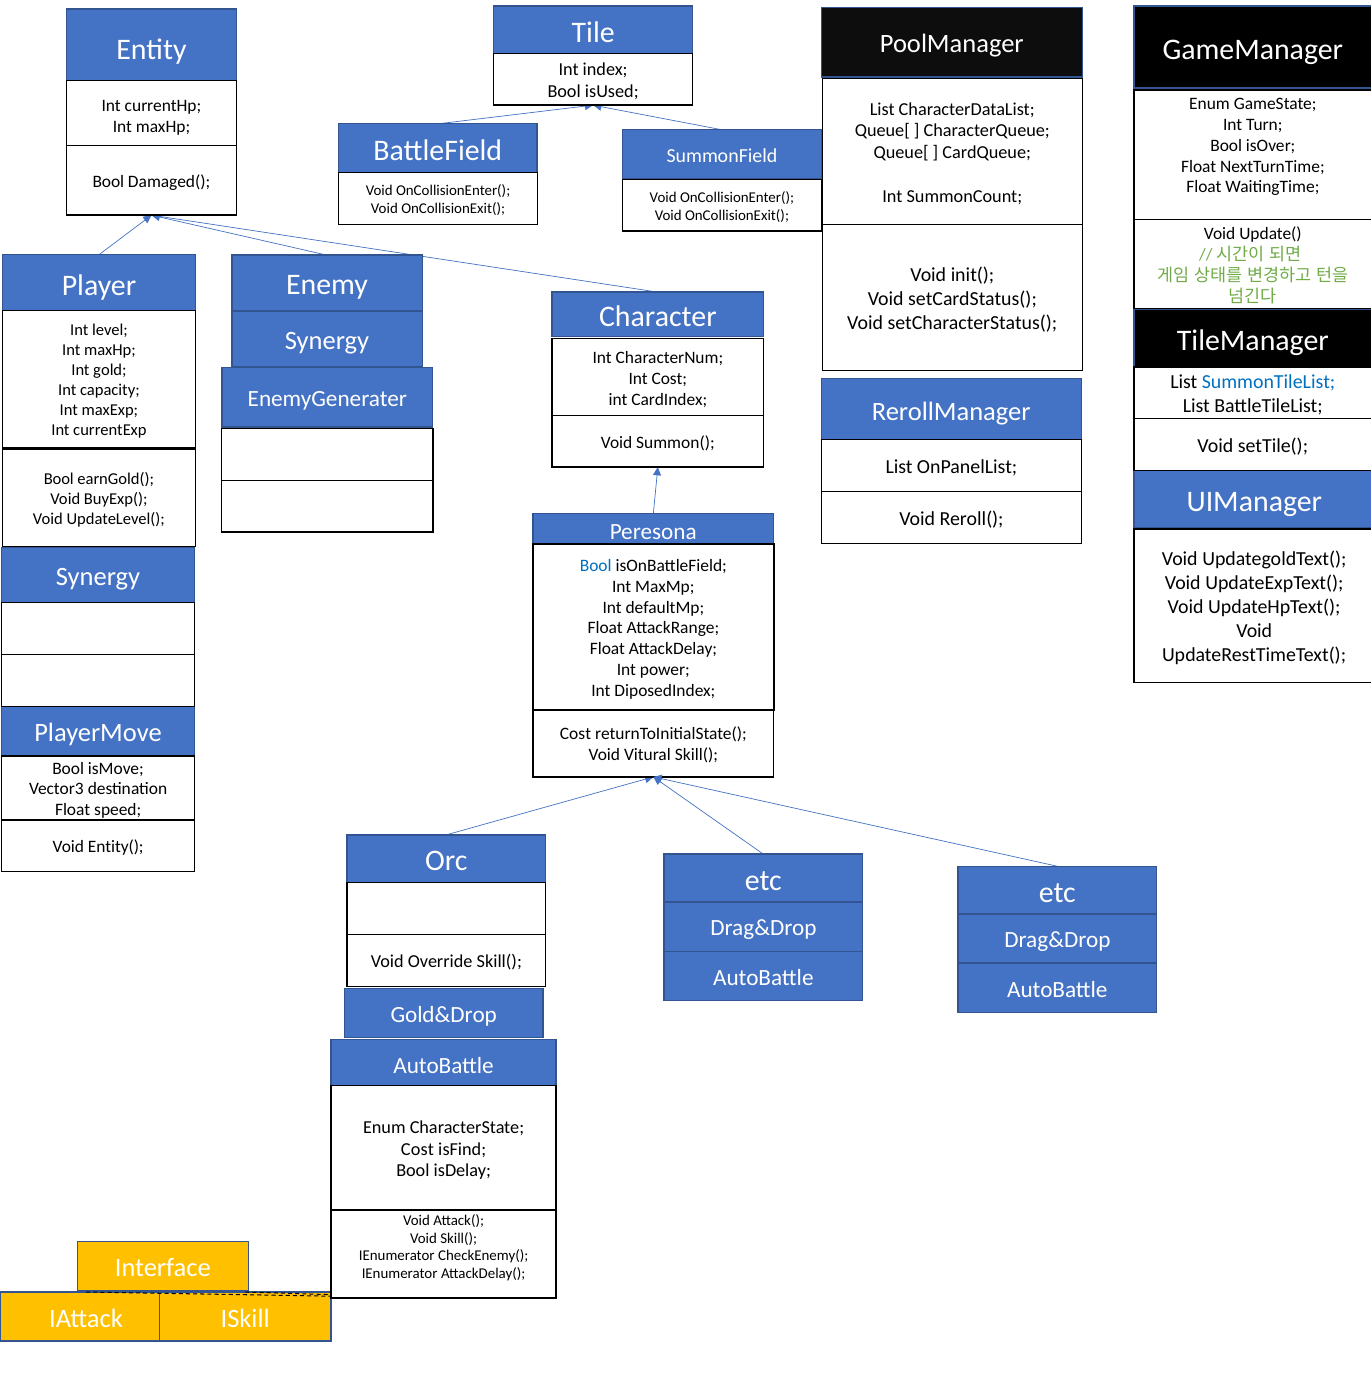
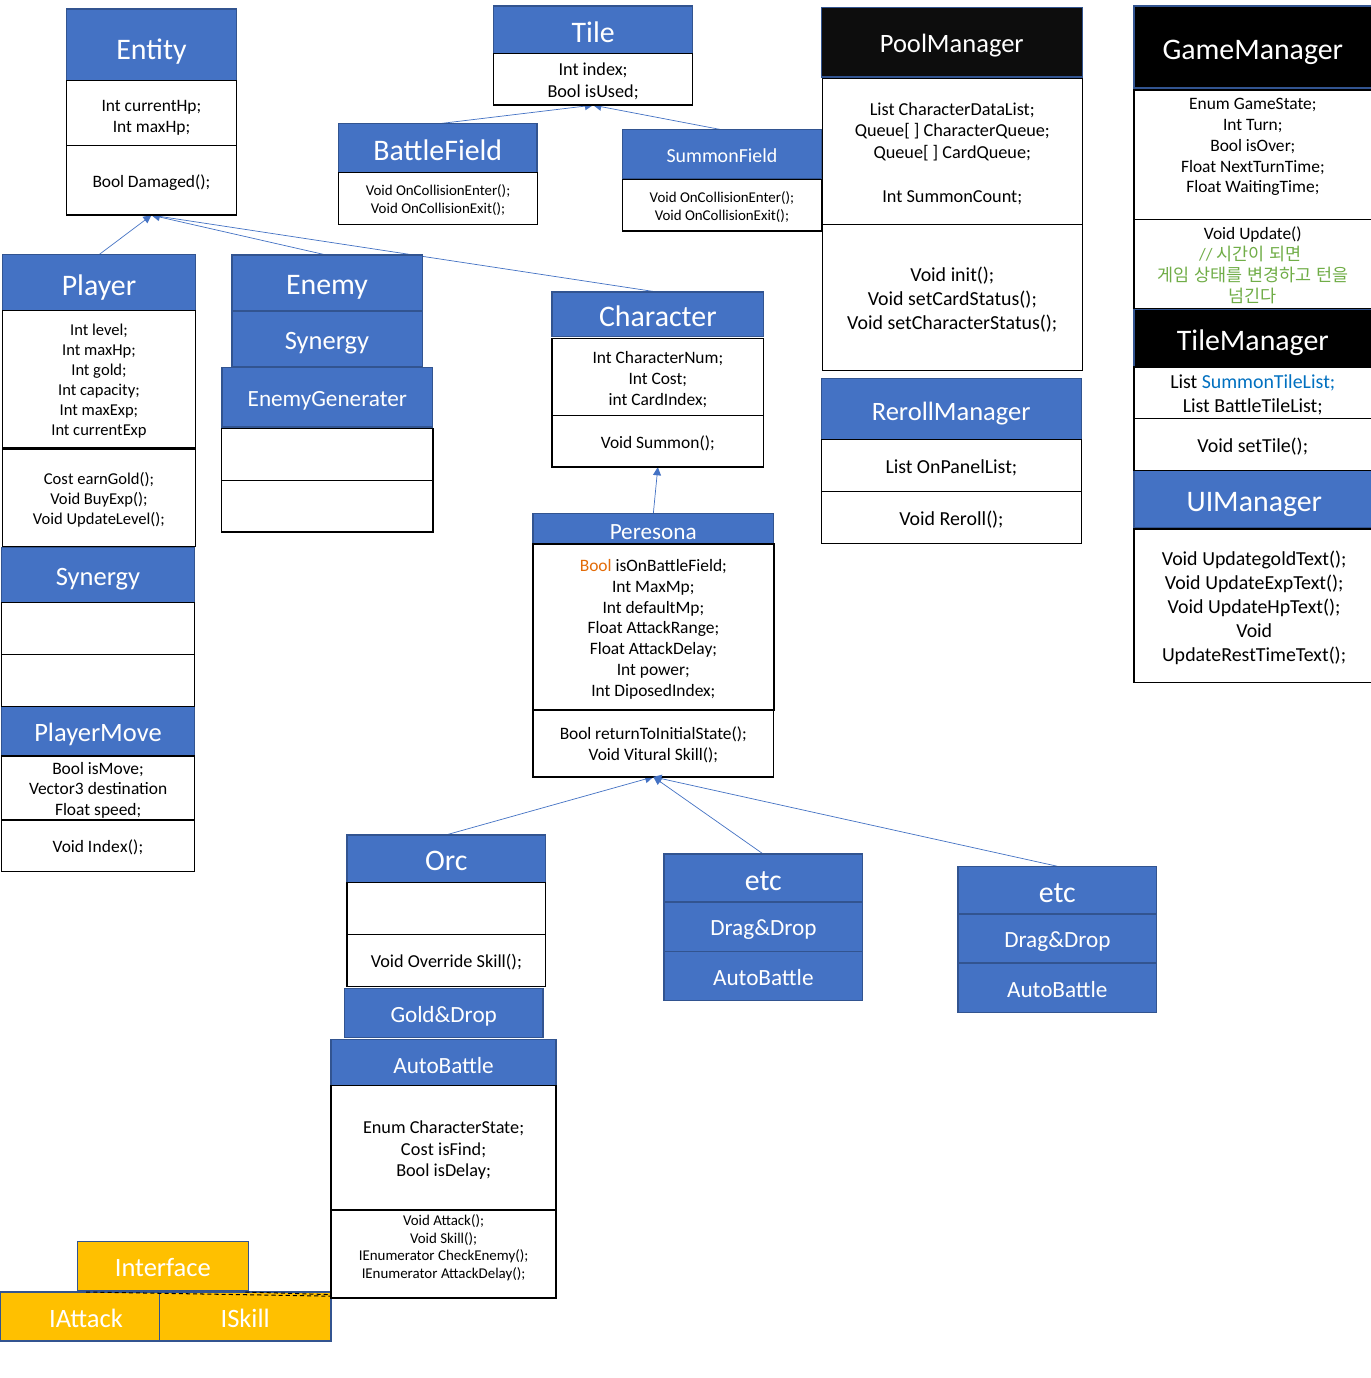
Bool: Bool -> Cost (59, 479)
Bool colour: blue -> orange (596, 566)
Cost: Cost -> Bool (576, 735)
Entity(: Entity( -> Index( (116, 848)
